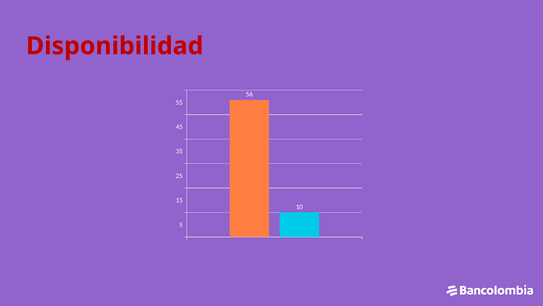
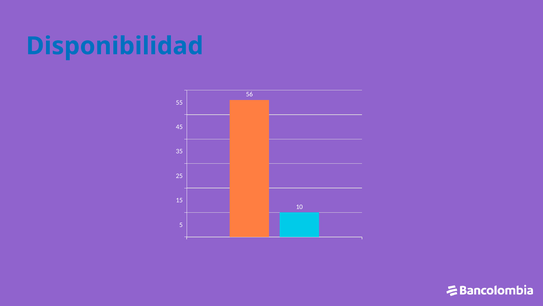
Disponibilidad colour: red -> blue (115, 46)
